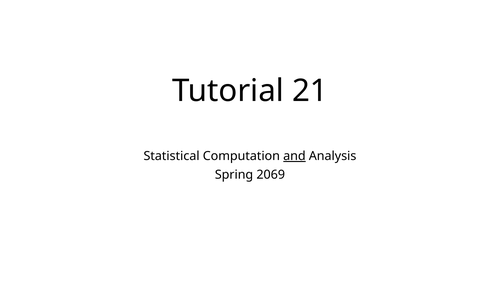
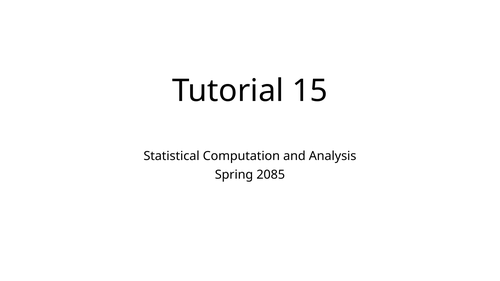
21: 21 -> 15 (310, 91)
and underline: present -> none (294, 156)
2069: 2069 -> 2085 (271, 175)
